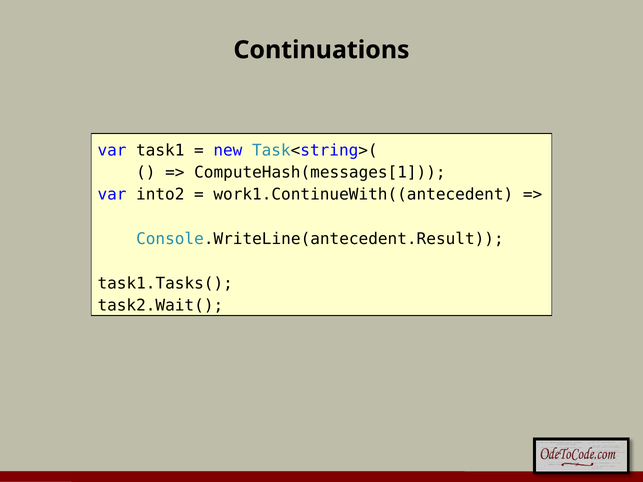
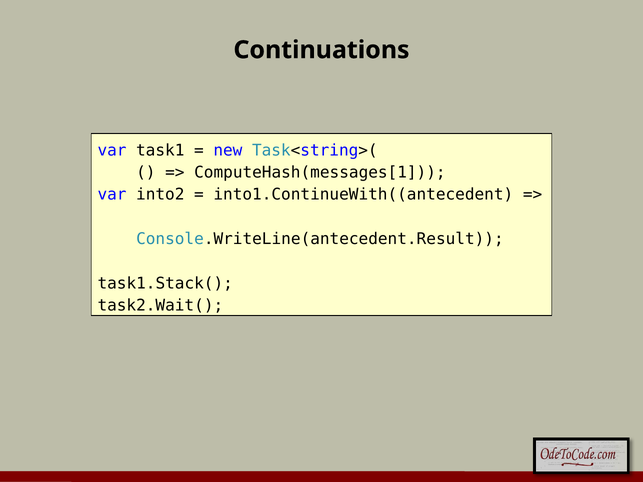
work1.ContinueWith((antecedent: work1.ContinueWith((antecedent -> into1.ContinueWith((antecedent (363, 195)
task1.Tasks(: task1.Tasks( -> task1.Stack( (165, 283)
